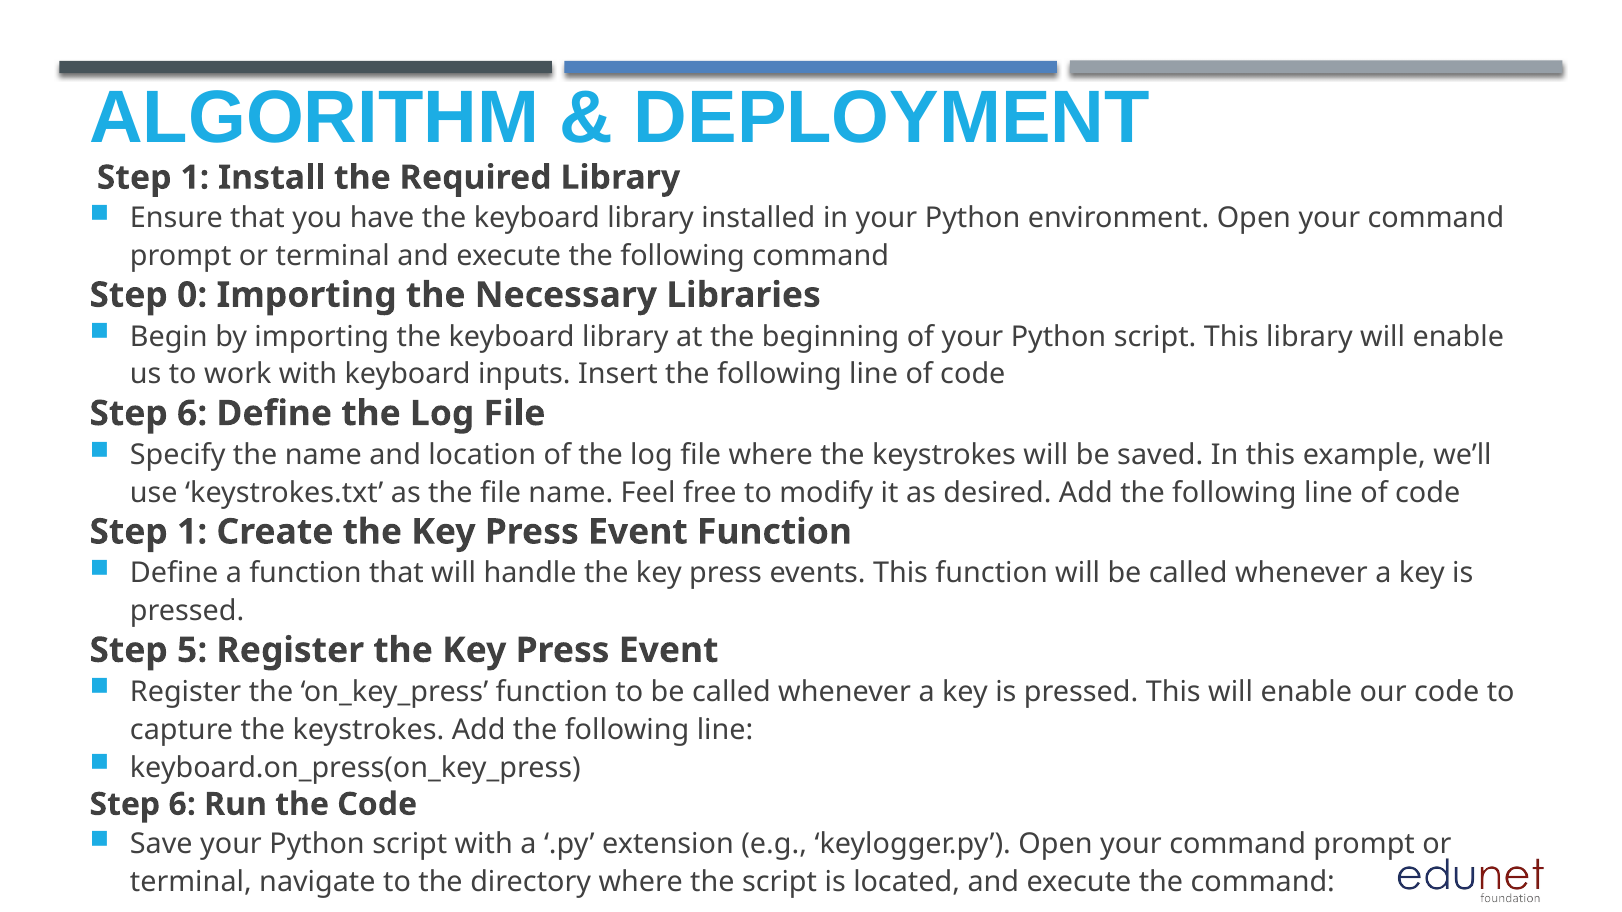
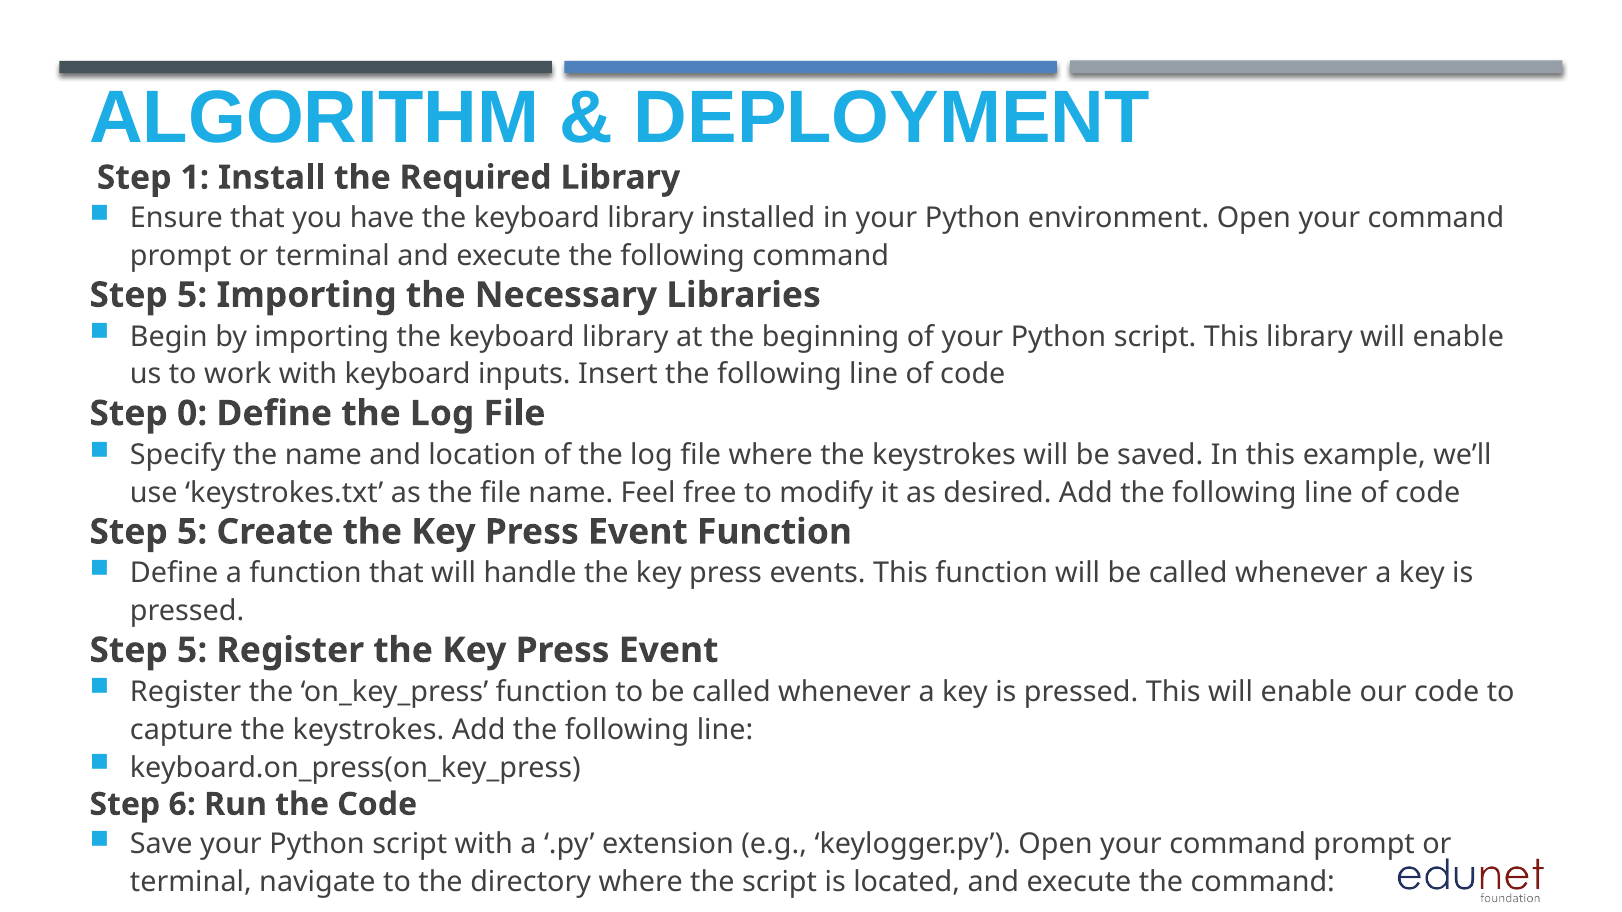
0: 0 -> 5 (192, 295)
6: 6 -> 0 (192, 414)
1: 1 -> 5 (192, 532)
